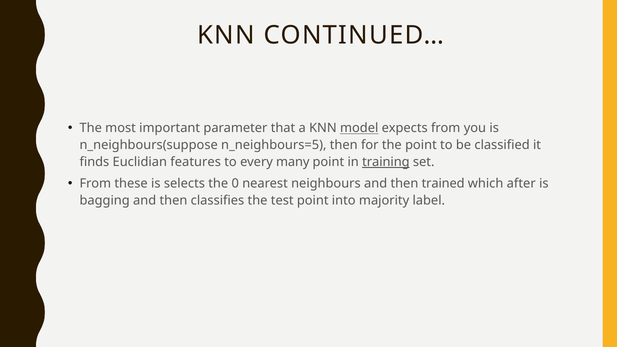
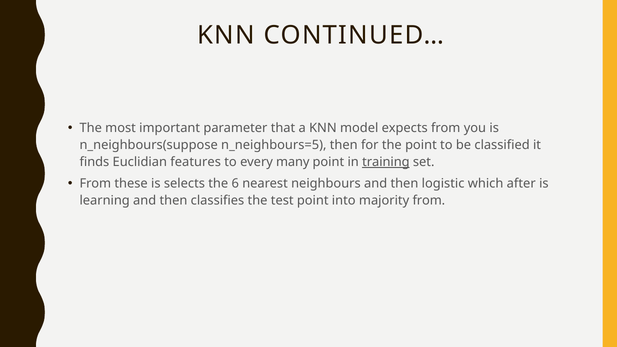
model underline: present -> none (359, 128)
0: 0 -> 6 (235, 184)
trained: trained -> logistic (443, 184)
bagging: bagging -> learning (105, 200)
majority label: label -> from (429, 200)
